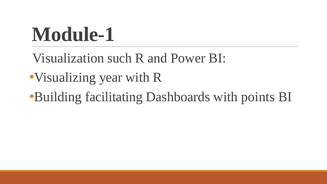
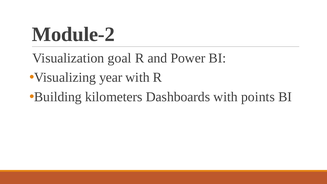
Module-1: Module-1 -> Module-2 (73, 34)
such: such -> goal (120, 58)
facilitating: facilitating -> kilometers (114, 97)
